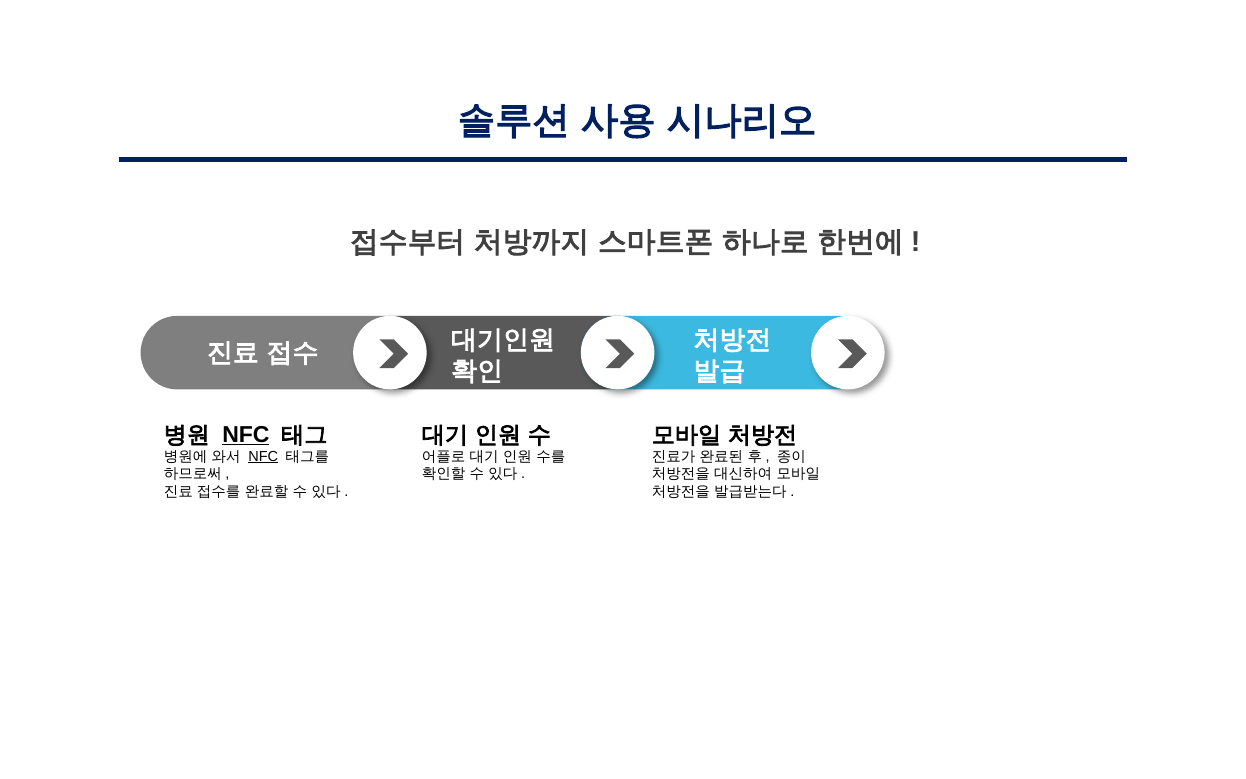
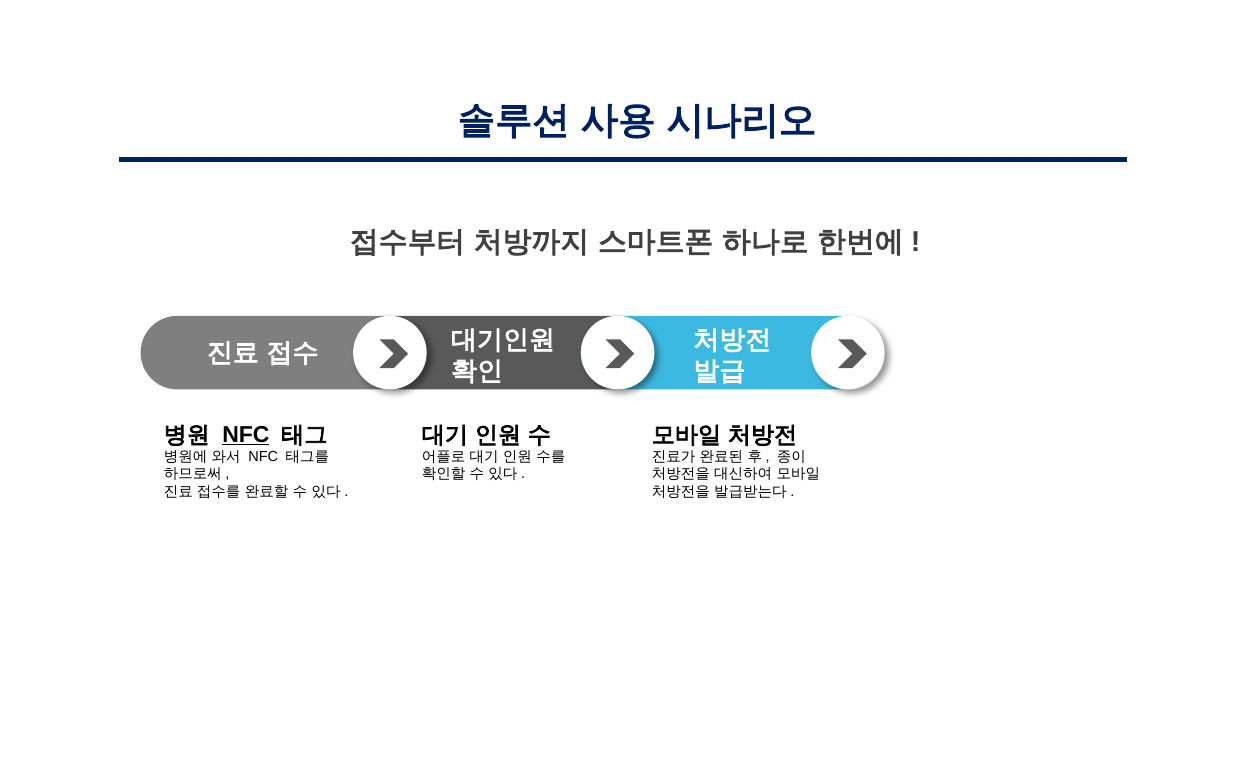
NFC underline: present -> none (263, 456)
